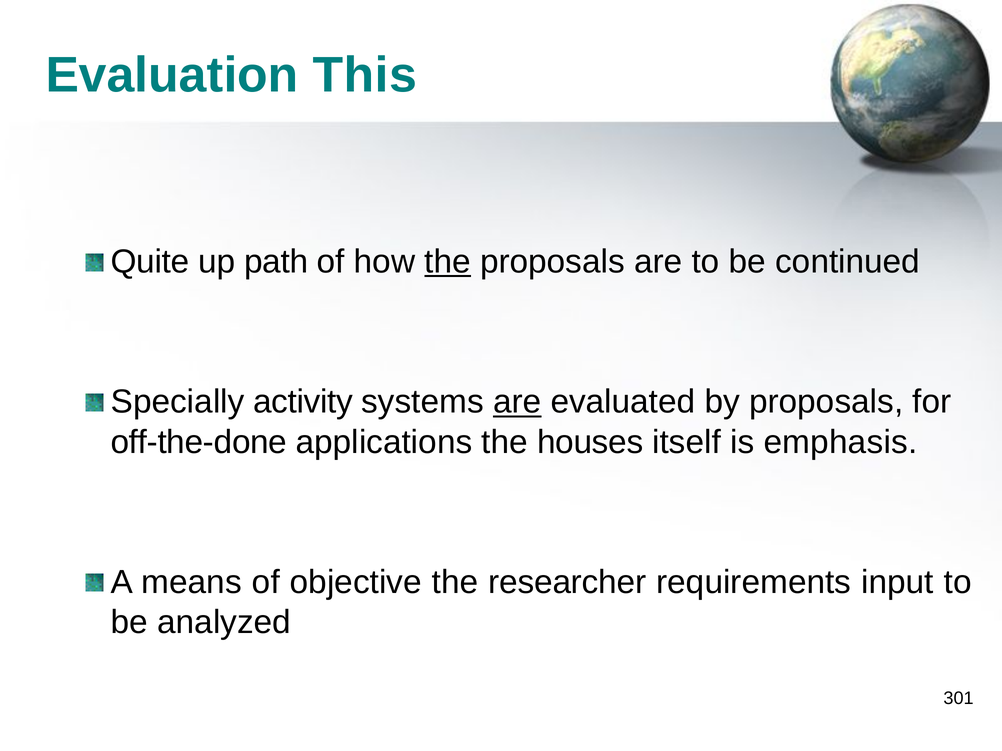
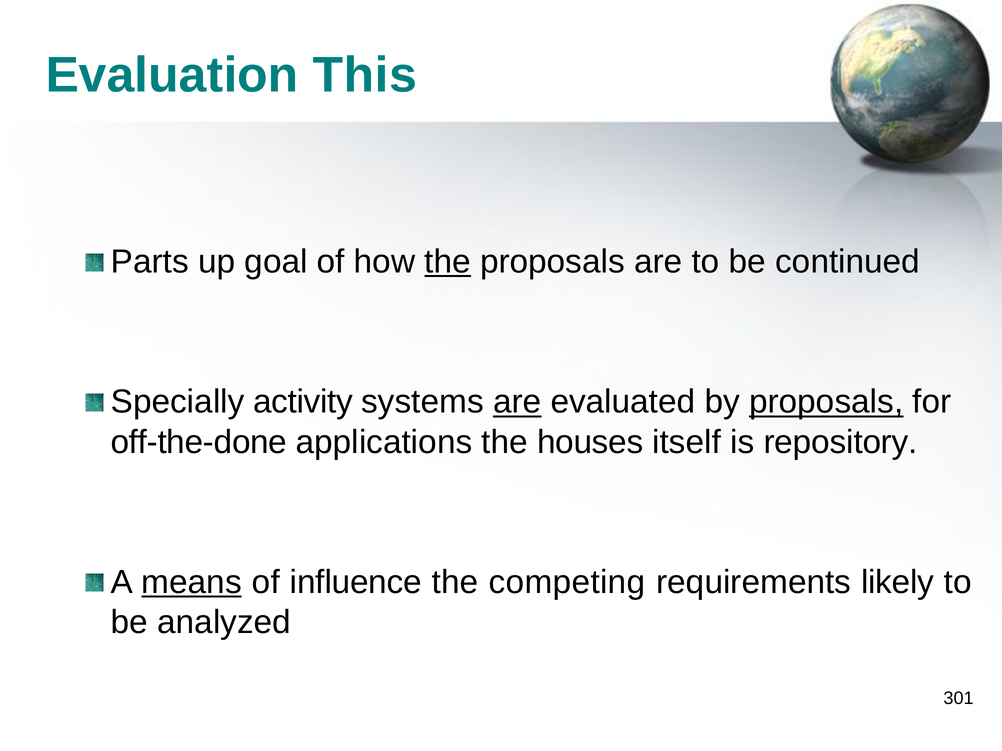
Quite: Quite -> Parts (150, 262)
path: path -> goal (276, 262)
proposals underline: none -> present (826, 402)
emphasis: emphasis -> repository (841, 442)
means underline: none -> present (192, 583)
objective: objective -> influence (356, 583)
researcher: researcher -> competing (567, 583)
input: input -> likely (898, 583)
